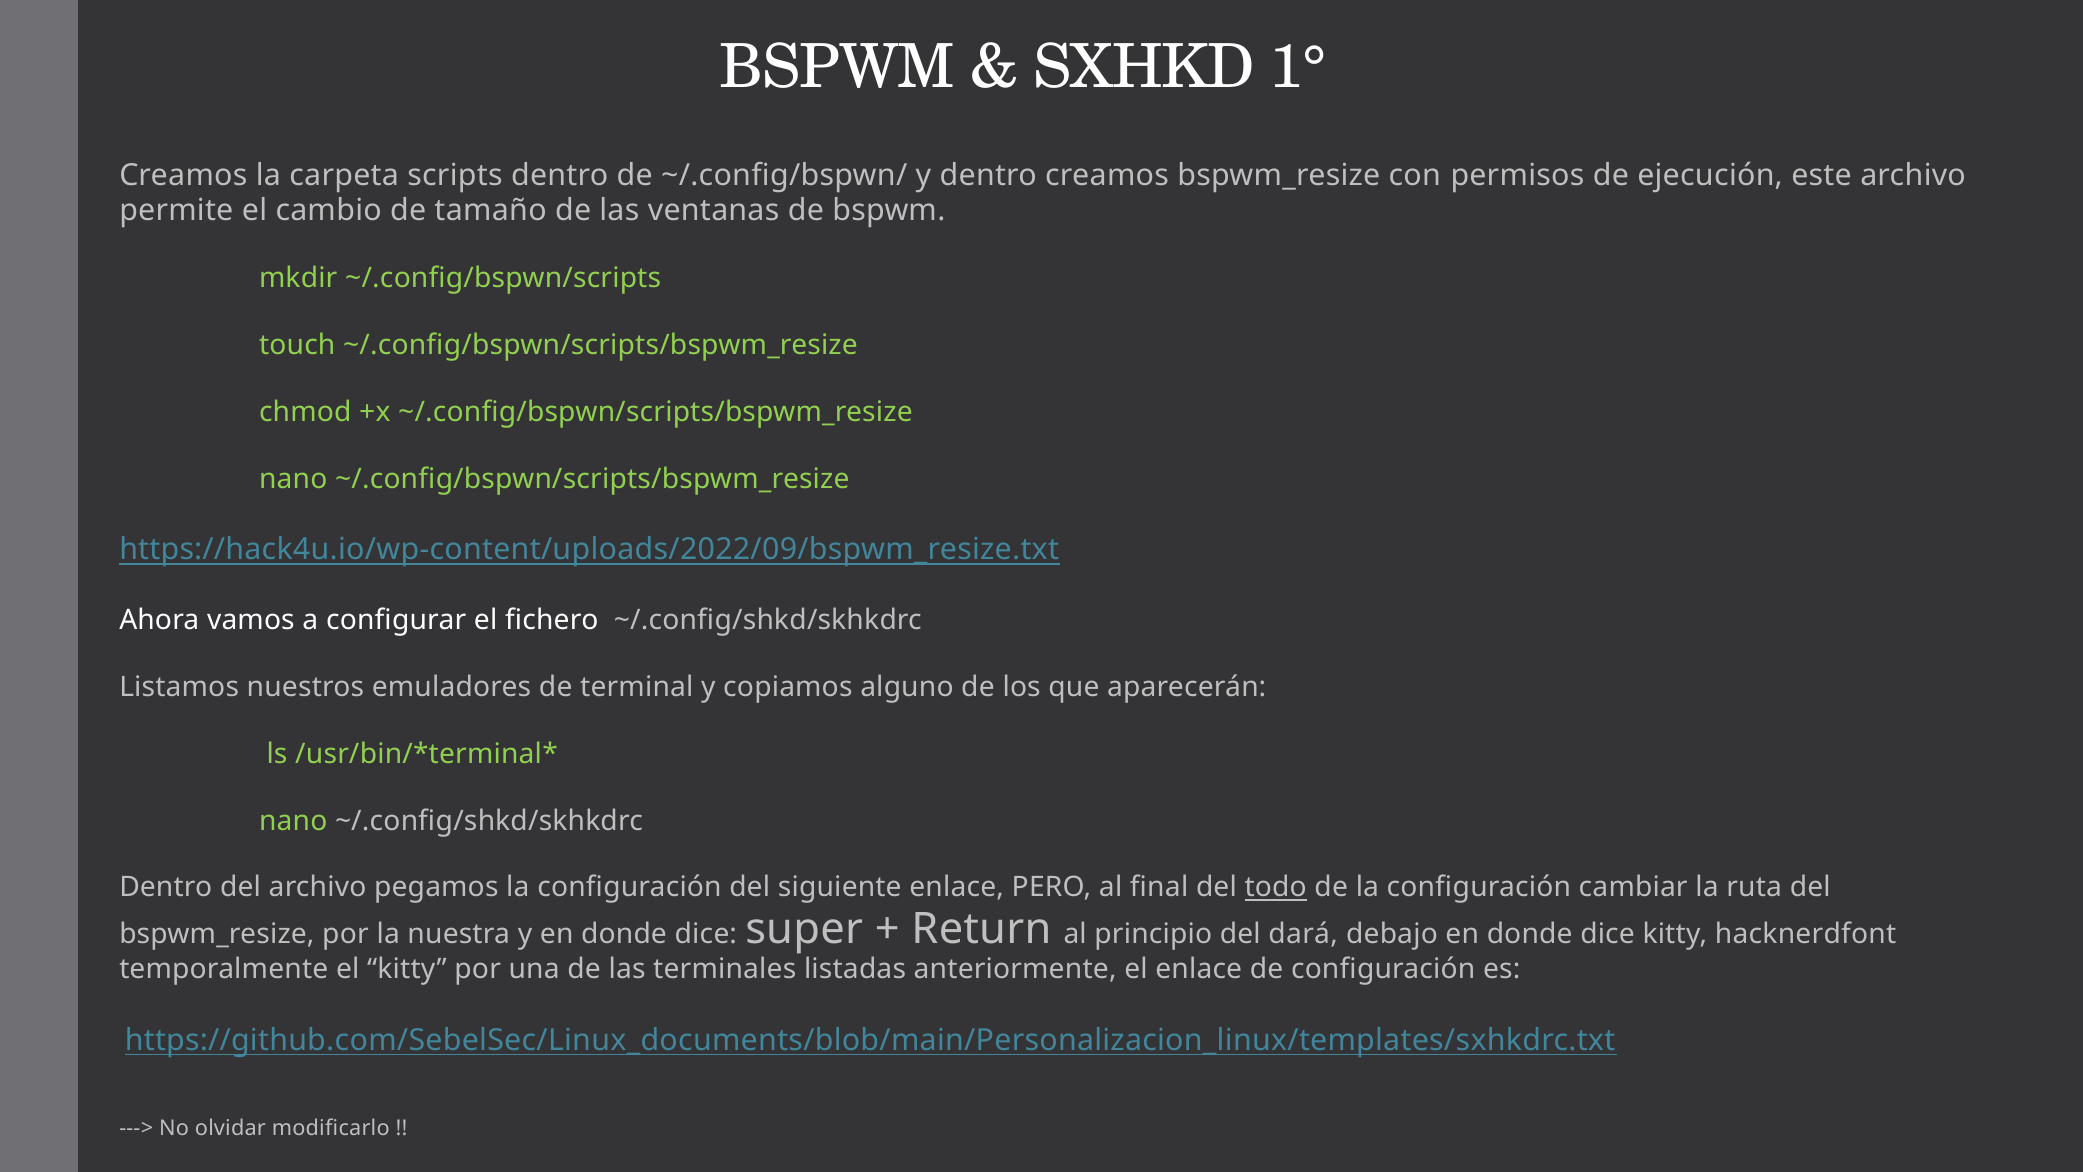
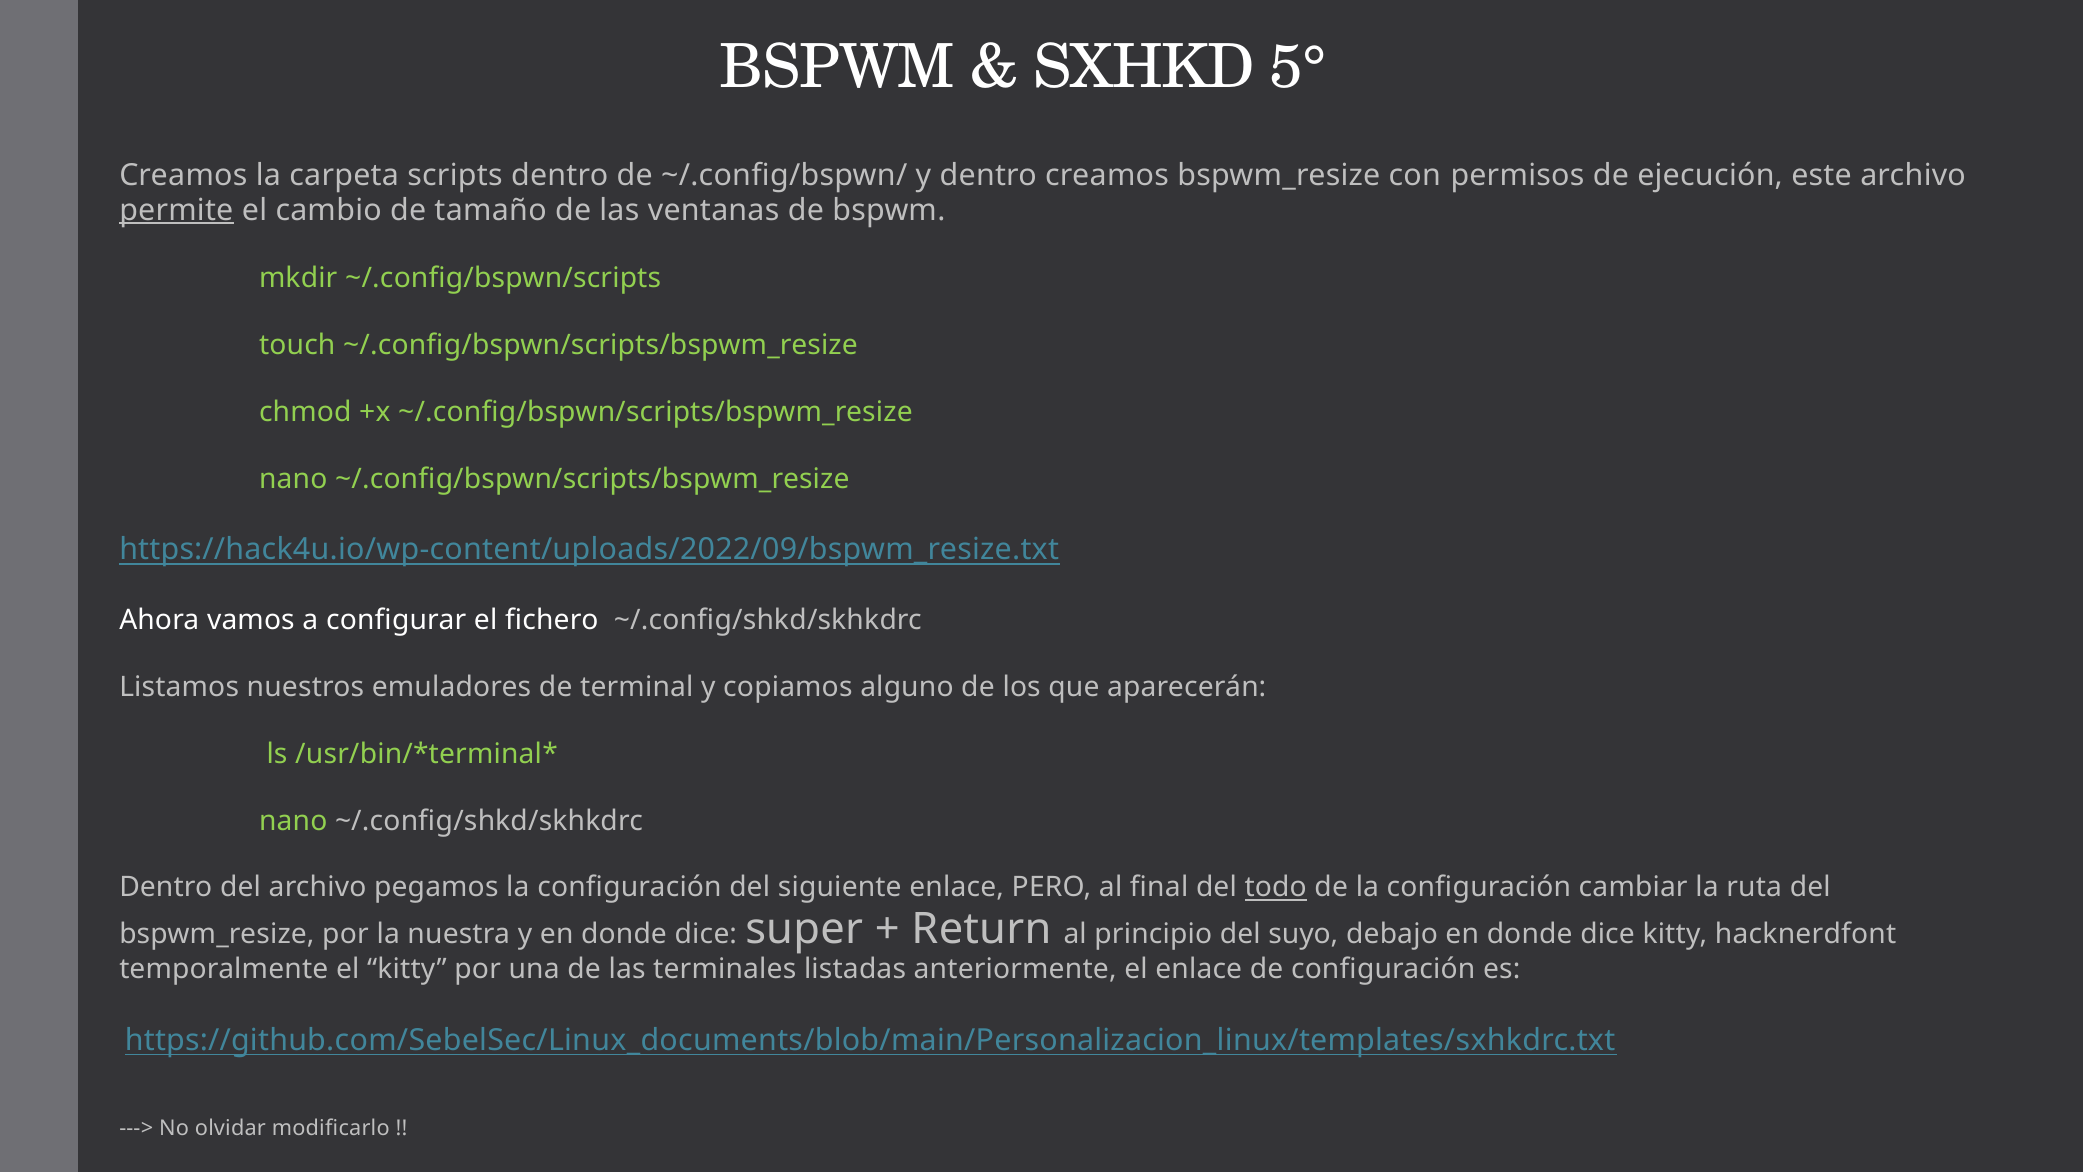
1°: 1° -> 5° (1298, 68)
permite underline: none -> present (176, 210)
dará: dará -> suyo (1303, 933)
